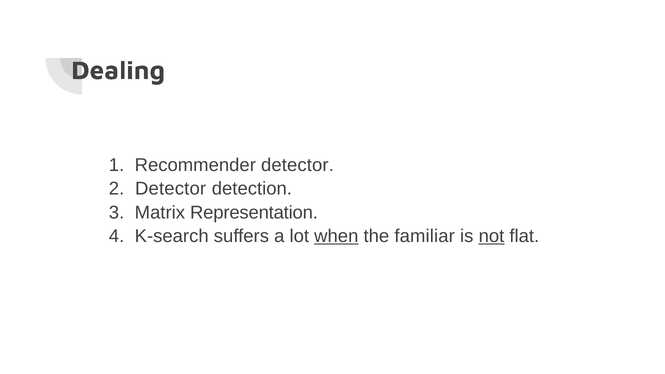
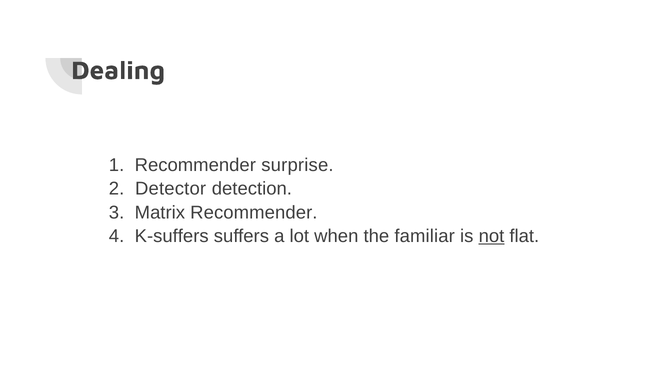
Recommender detector: detector -> surprise (297, 165)
Matrix Representation: Representation -> Recommender (254, 212)
K-search: K-search -> K-suffers (172, 236)
when underline: present -> none (336, 236)
